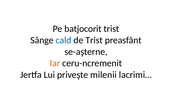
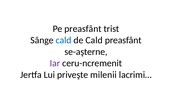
Pe batjocorit: batjocorit -> preasfânt (83, 29)
de Trist: Trist -> Cald (94, 40)
Iar colour: orange -> purple (55, 63)
